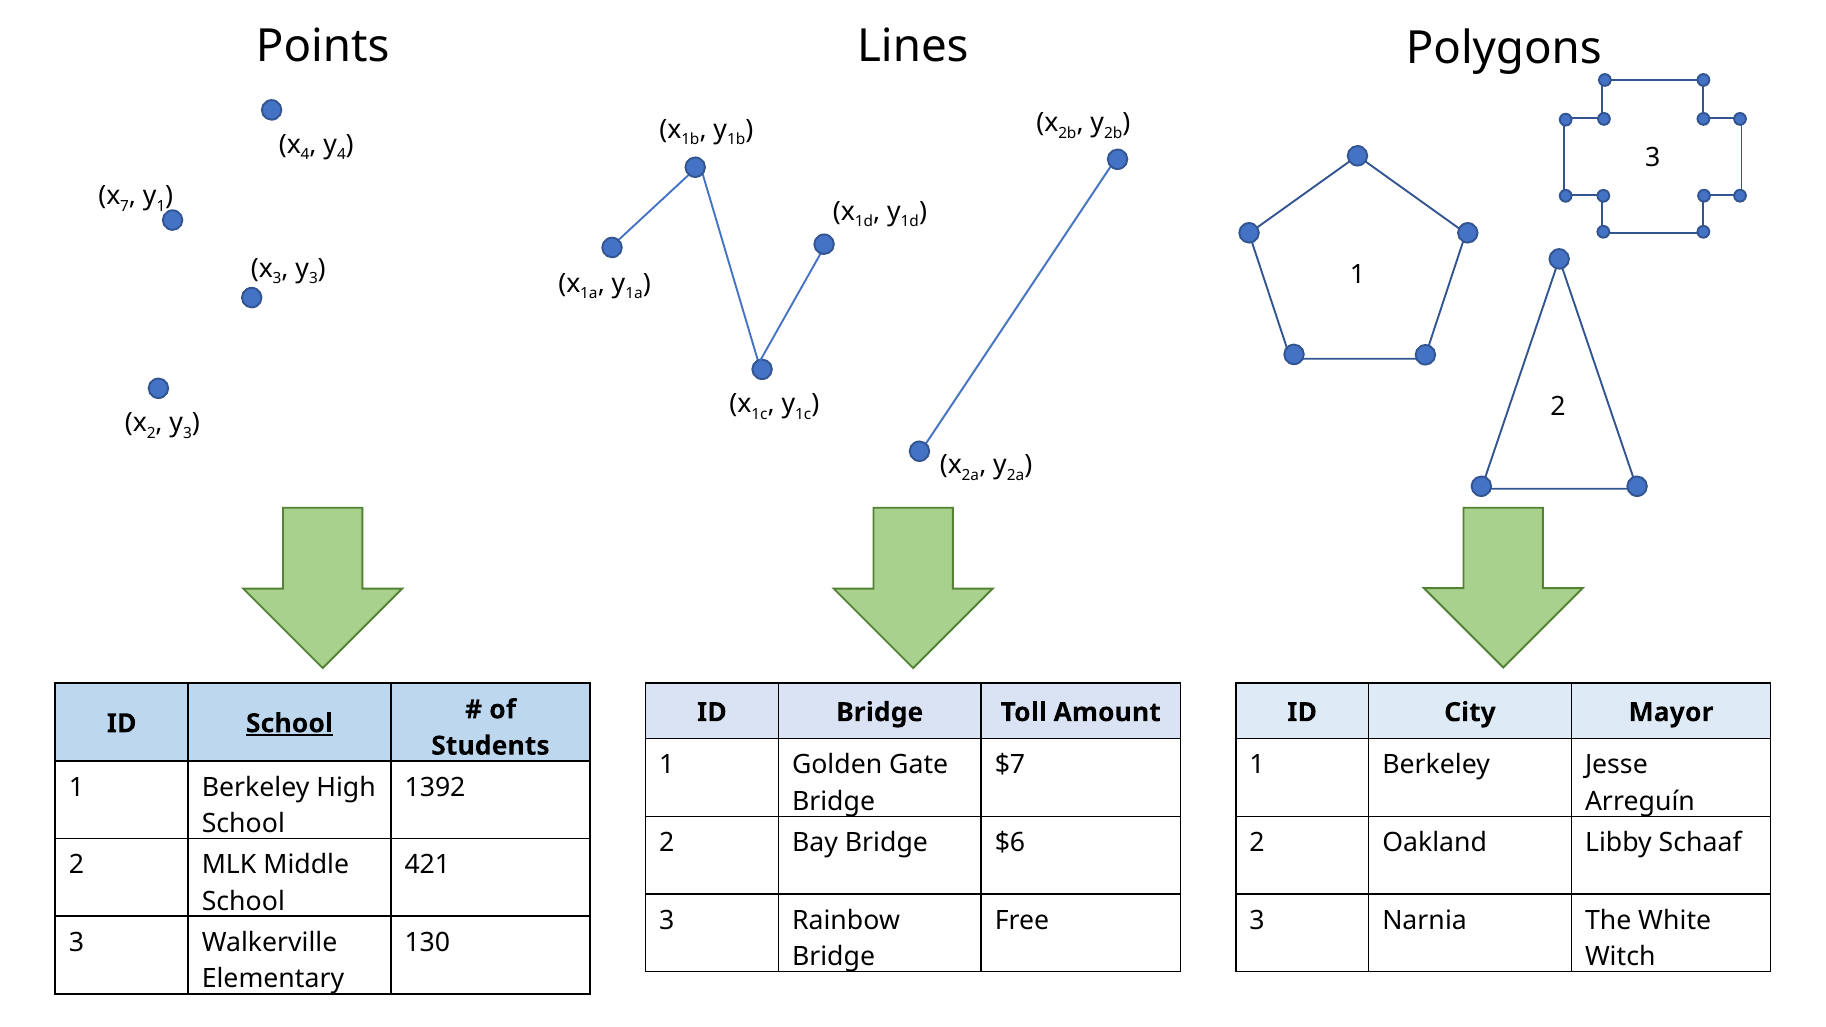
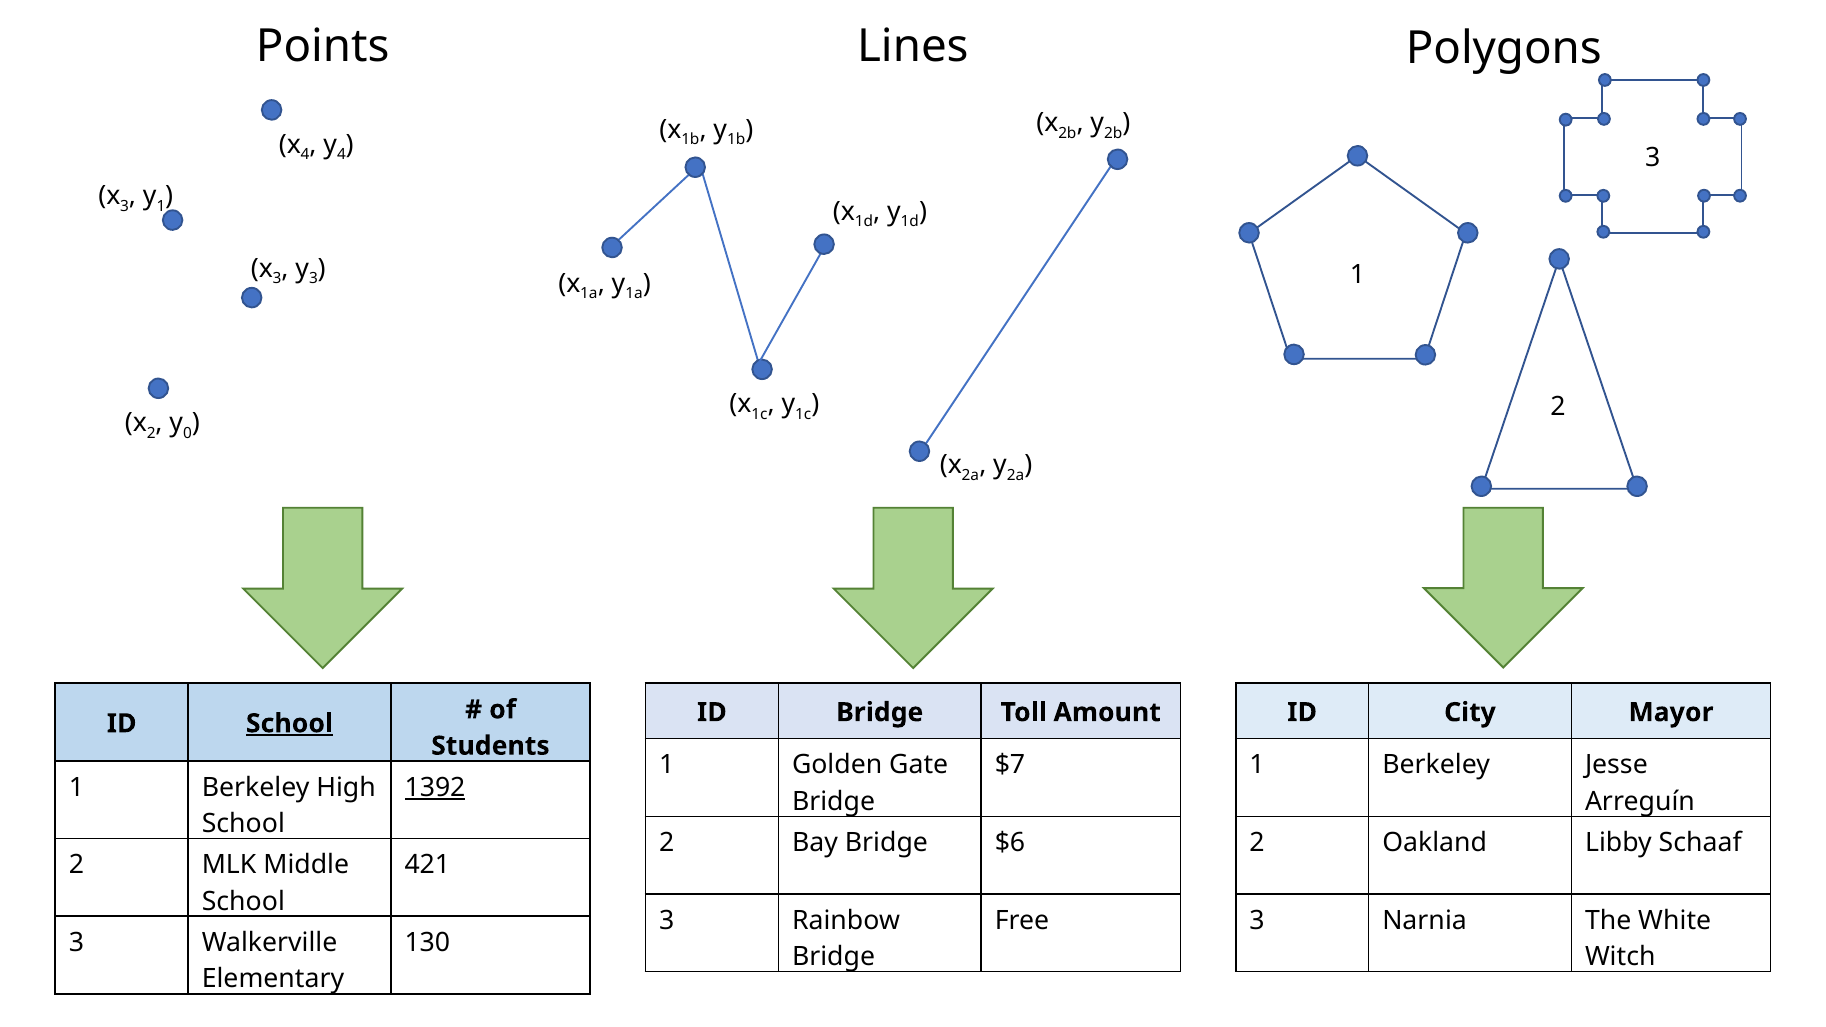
7: 7 -> 3 (125, 206)
3: 3 -> 0 (188, 433)
1392 underline: none -> present (435, 787)
